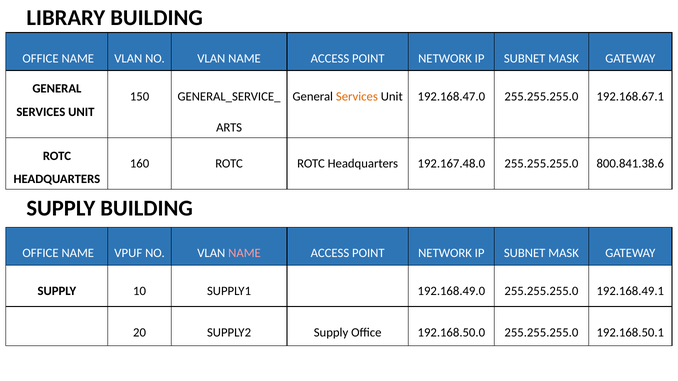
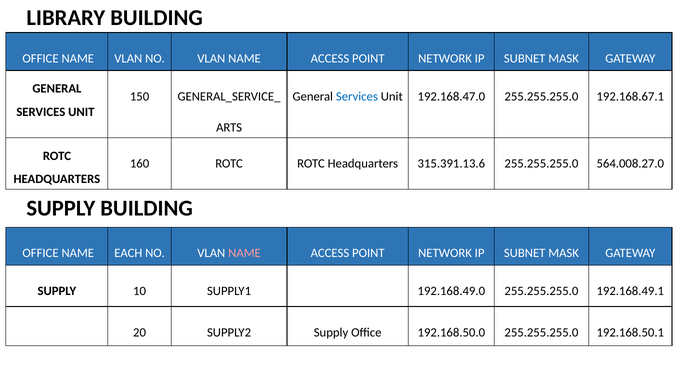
Services colour: orange -> blue (357, 97)
192.167.48.0: 192.167.48.0 -> 315.391.13.6 (451, 164)
800.841.38.6: 800.841.38.6 -> 564.008.27.0 (630, 164)
VPUF: VPUF -> EACH (128, 253)
